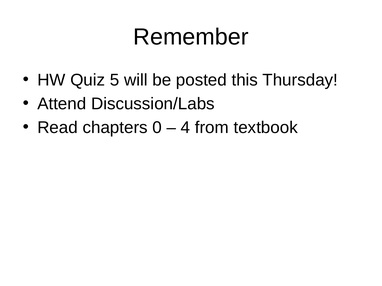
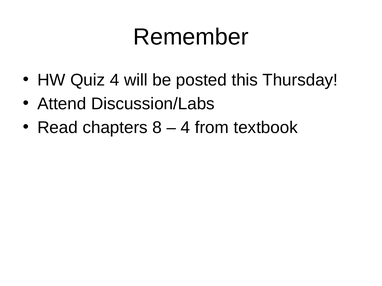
Quiz 5: 5 -> 4 (115, 80)
0: 0 -> 8 (157, 128)
